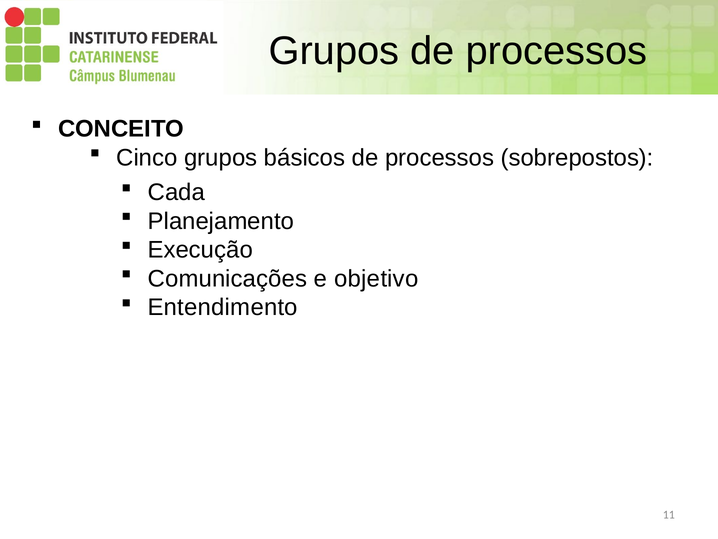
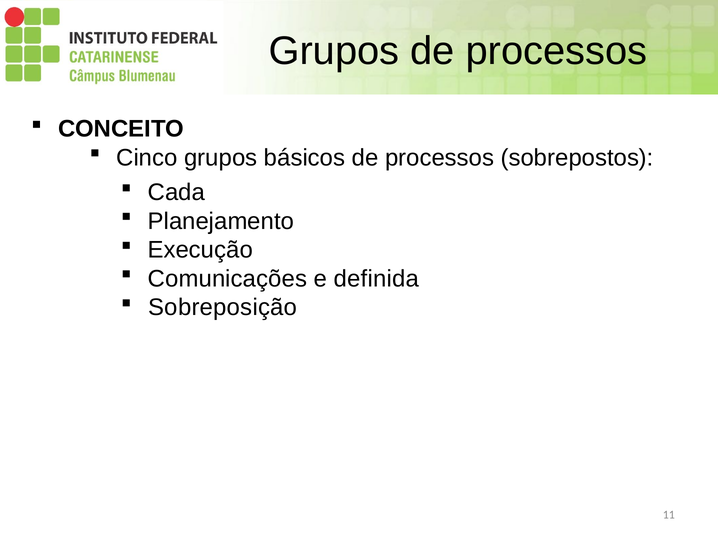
objetivo: objetivo -> definida (376, 279)
Entendimento: Entendimento -> Sobreposição (223, 307)
